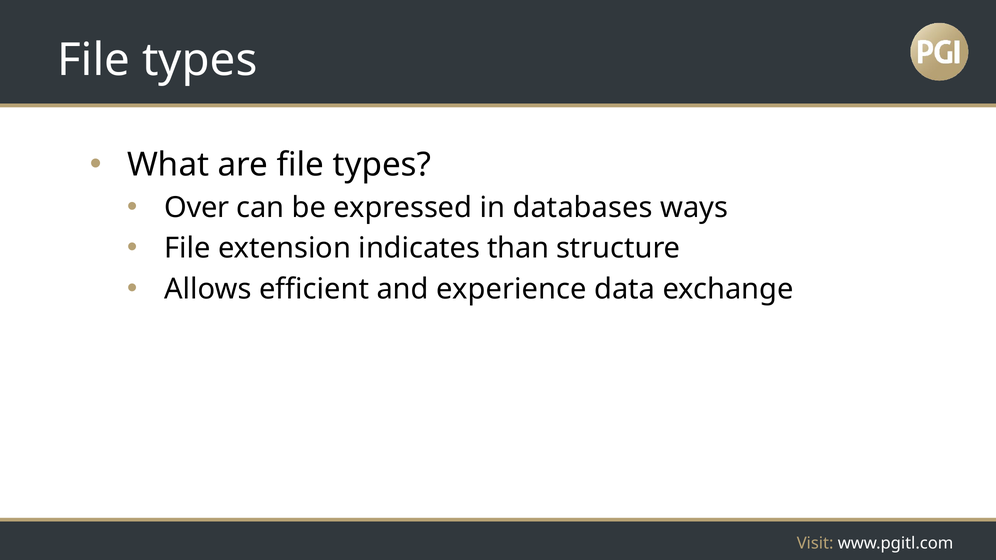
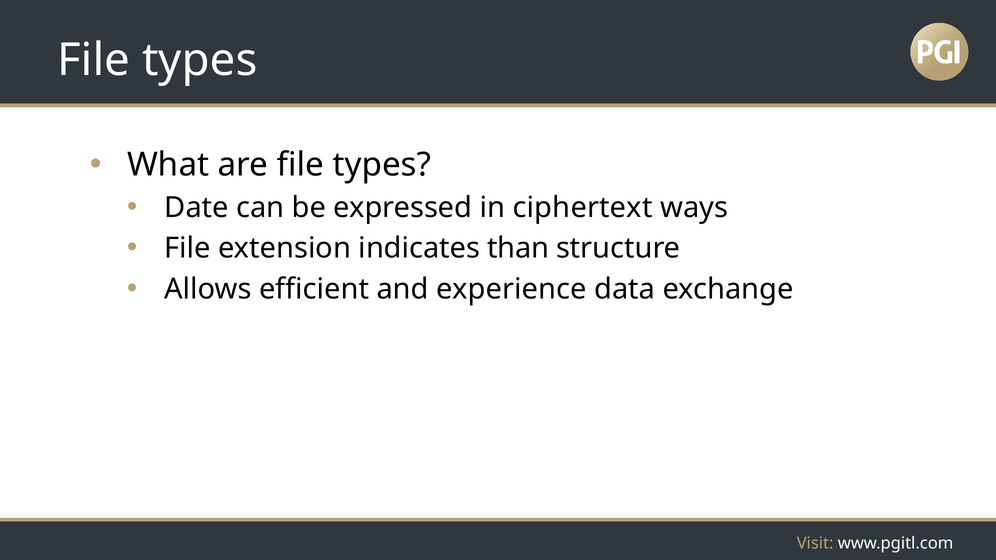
Over: Over -> Date (197, 208)
databases: databases -> ciphertext (583, 208)
